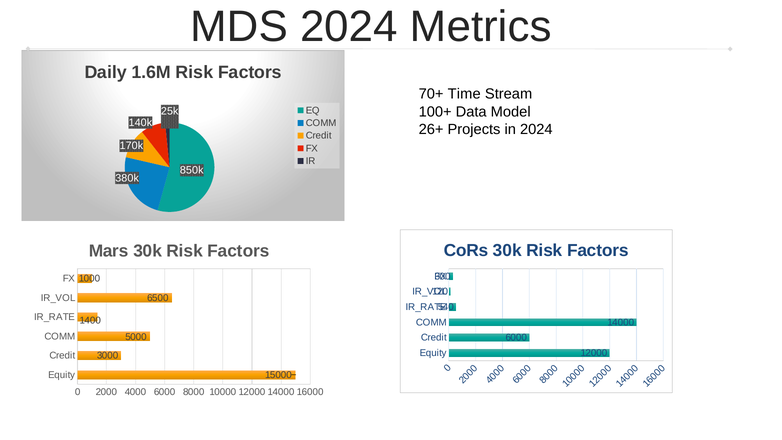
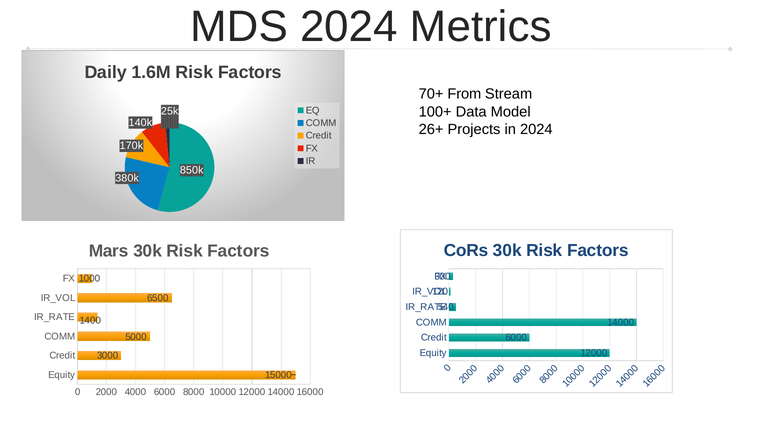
Time: Time -> From (464, 94)
